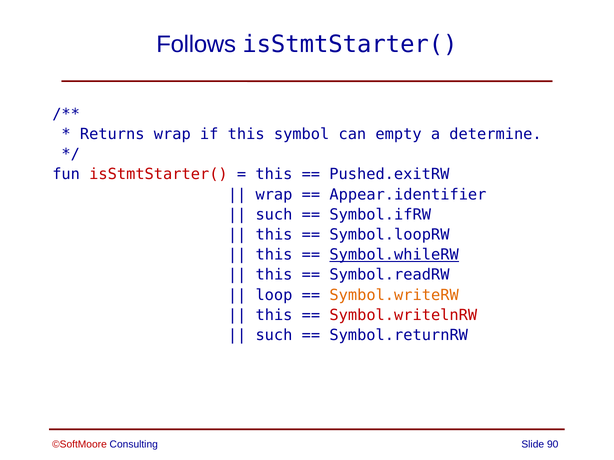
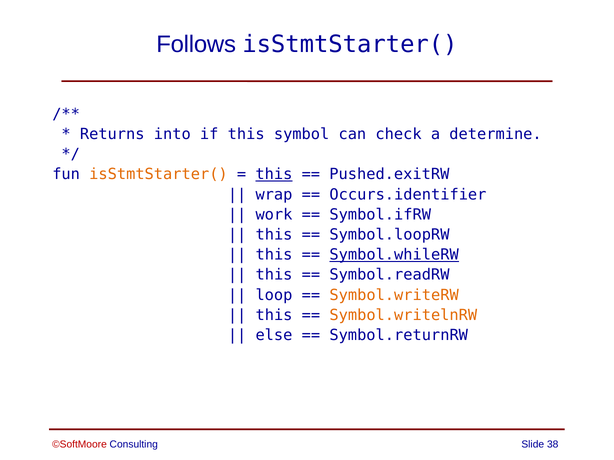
Returns wrap: wrap -> into (172, 134)
empty: empty -> check (399, 134)
isStmtStarter( colour: red -> orange (158, 175)
this underline: none -> present (274, 175)
Appear.identifier: Appear.identifier -> Occurs.identifier (408, 195)
such: such -> work (274, 215)
Symbol.writelnRW colour: red -> orange (403, 315)
such: such -> else (274, 336)
90: 90 -> 38 (553, 445)
